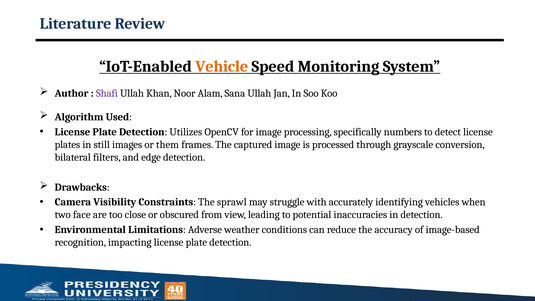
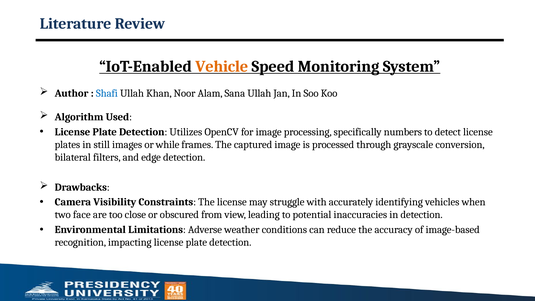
Shafi colour: purple -> blue (107, 93)
them: them -> while (168, 145)
The sprawl: sprawl -> license (232, 202)
